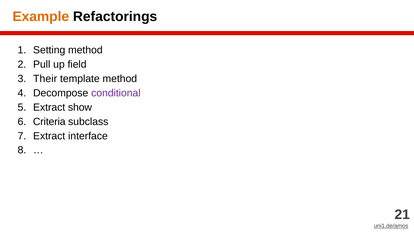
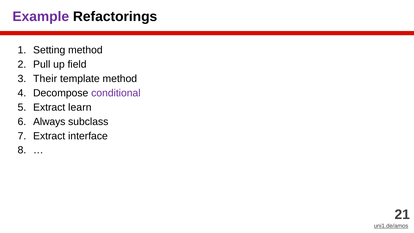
Example colour: orange -> purple (41, 16)
show: show -> learn (80, 107)
Criteria: Criteria -> Always (49, 122)
